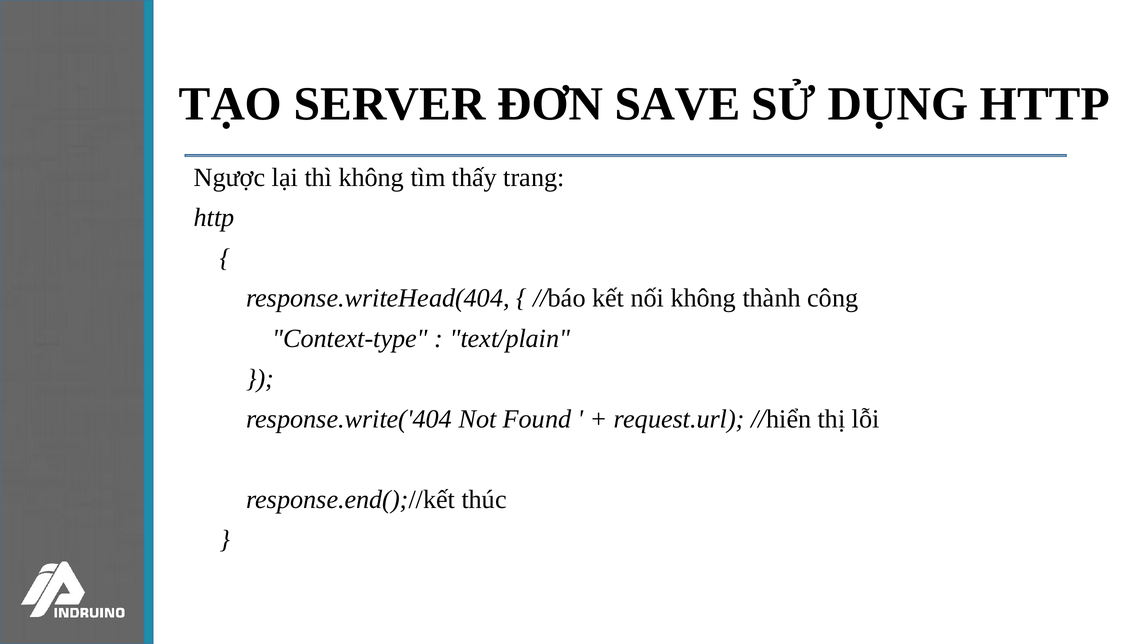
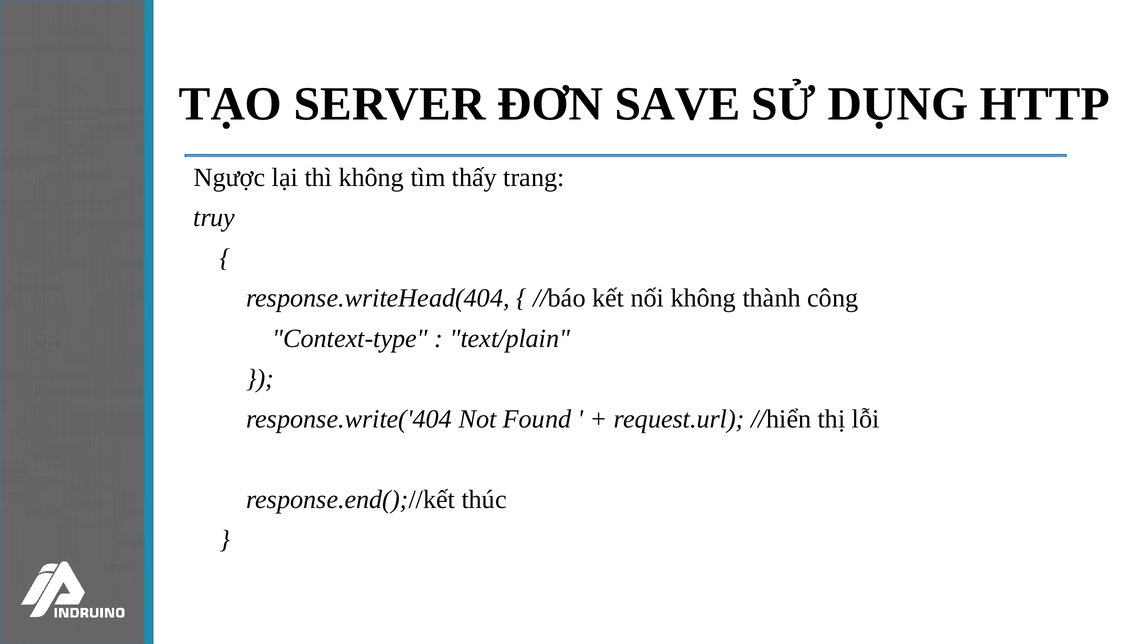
http: http -> truy (214, 218)
